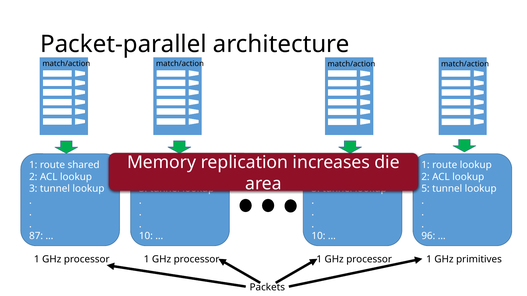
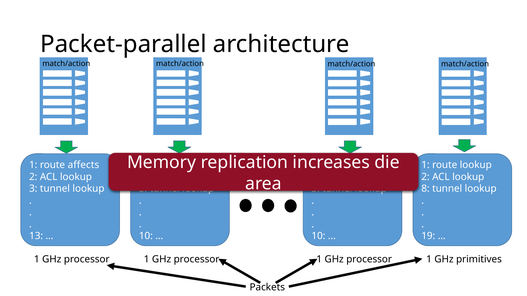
shared: shared -> affects (84, 165)
5: 5 -> 8 (425, 189)
87: 87 -> 13 (36, 236)
96: 96 -> 19 (428, 236)
